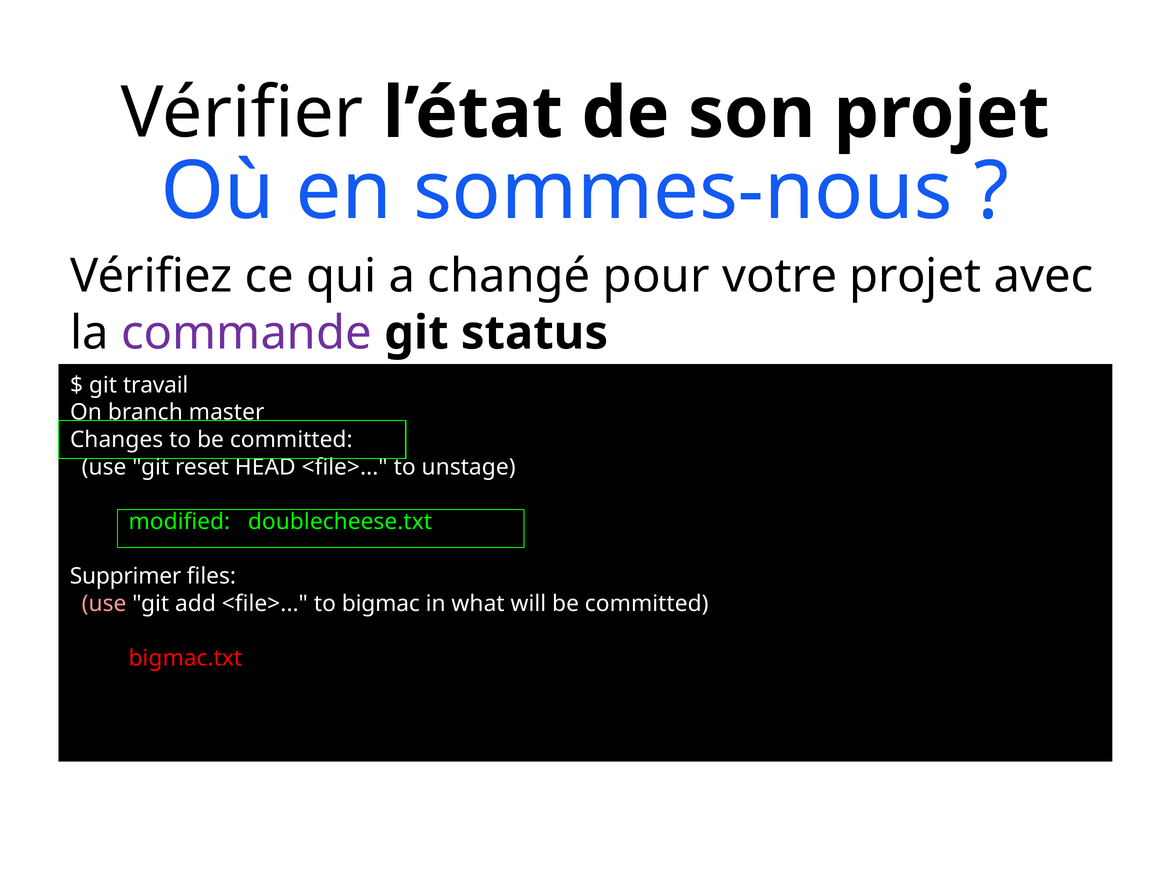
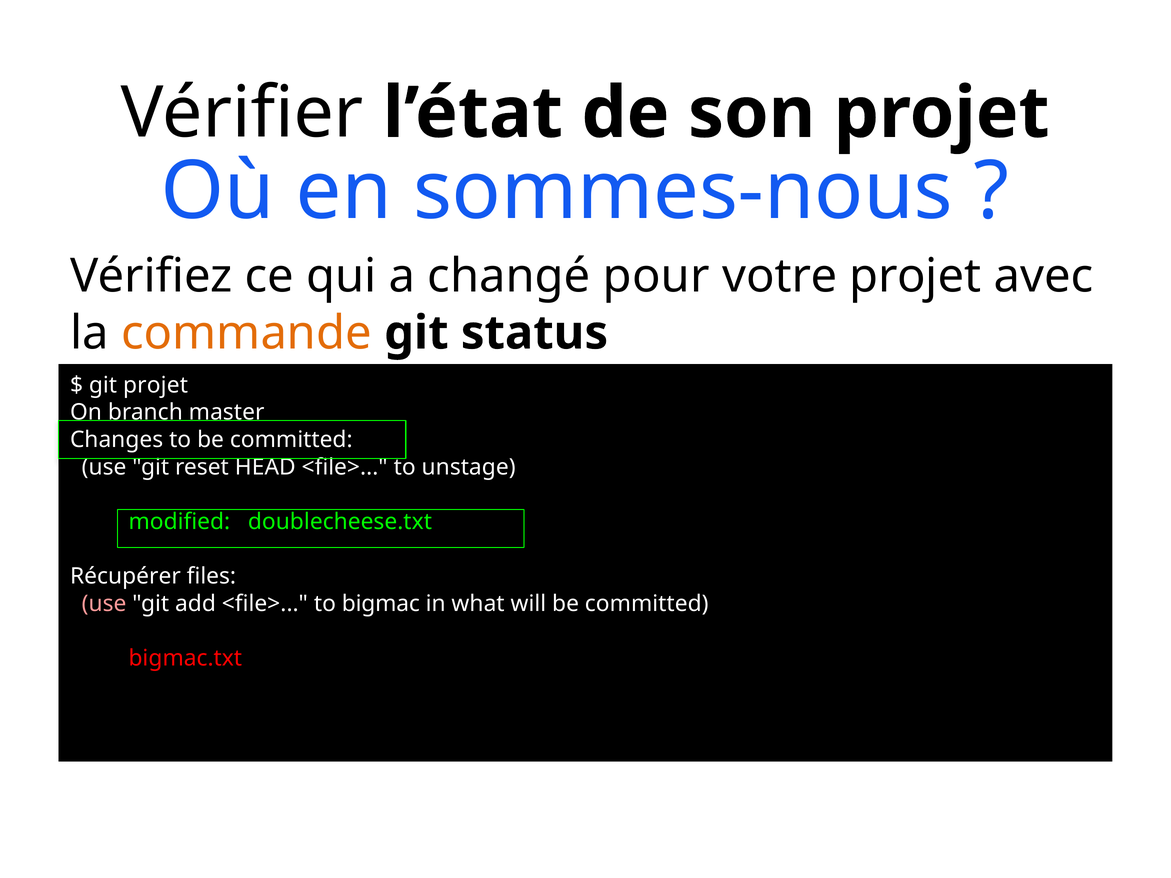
commande colour: purple -> orange (246, 333)
git travail: travail -> projet (156, 385)
Supprimer: Supprimer -> Récupérer (125, 577)
